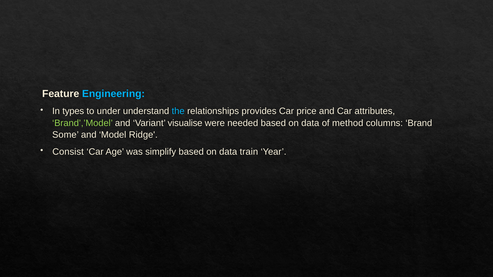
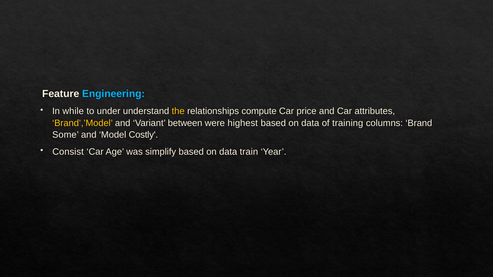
types: types -> while (73, 111)
the colour: light blue -> yellow (178, 111)
provides: provides -> compute (259, 111)
Brand’,’Model colour: light green -> yellow (82, 123)
visualise: visualise -> between (185, 123)
needed: needed -> highest (243, 123)
method: method -> training (348, 123)
Ridge: Ridge -> Costly (143, 135)
